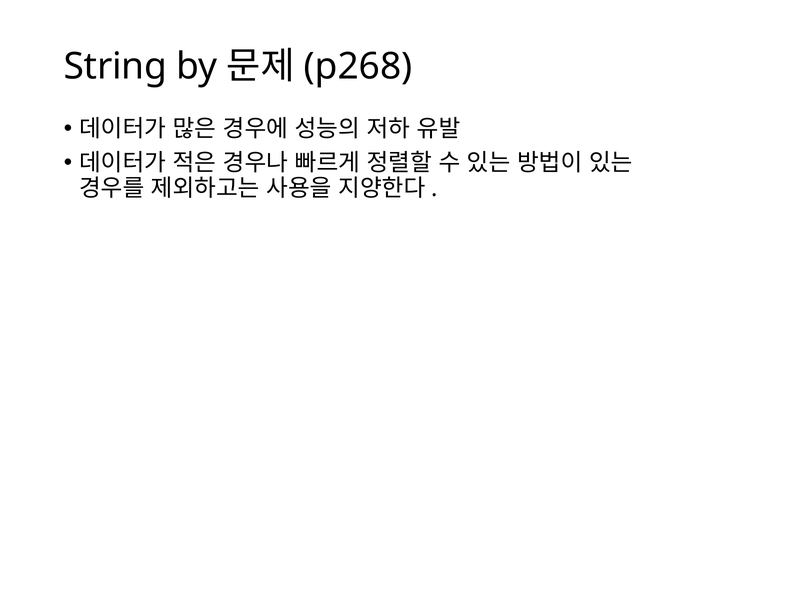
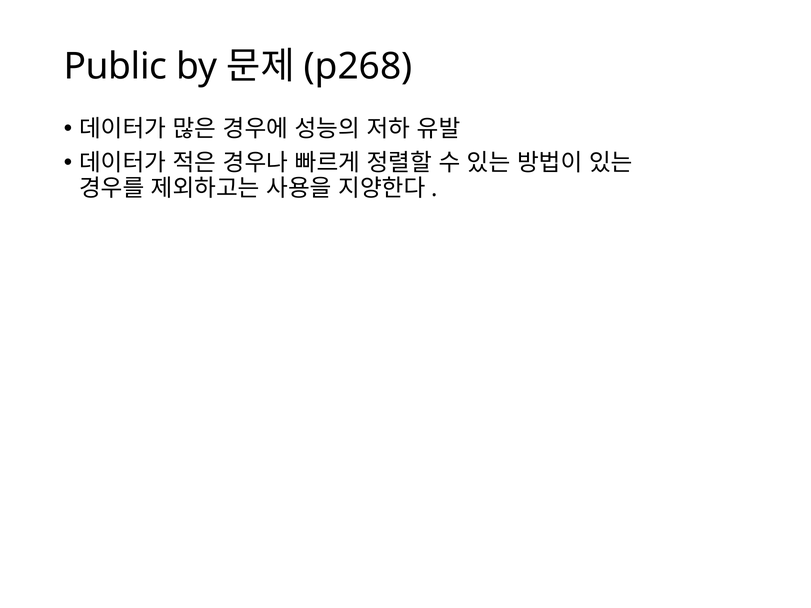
String: String -> Public (115, 67)
